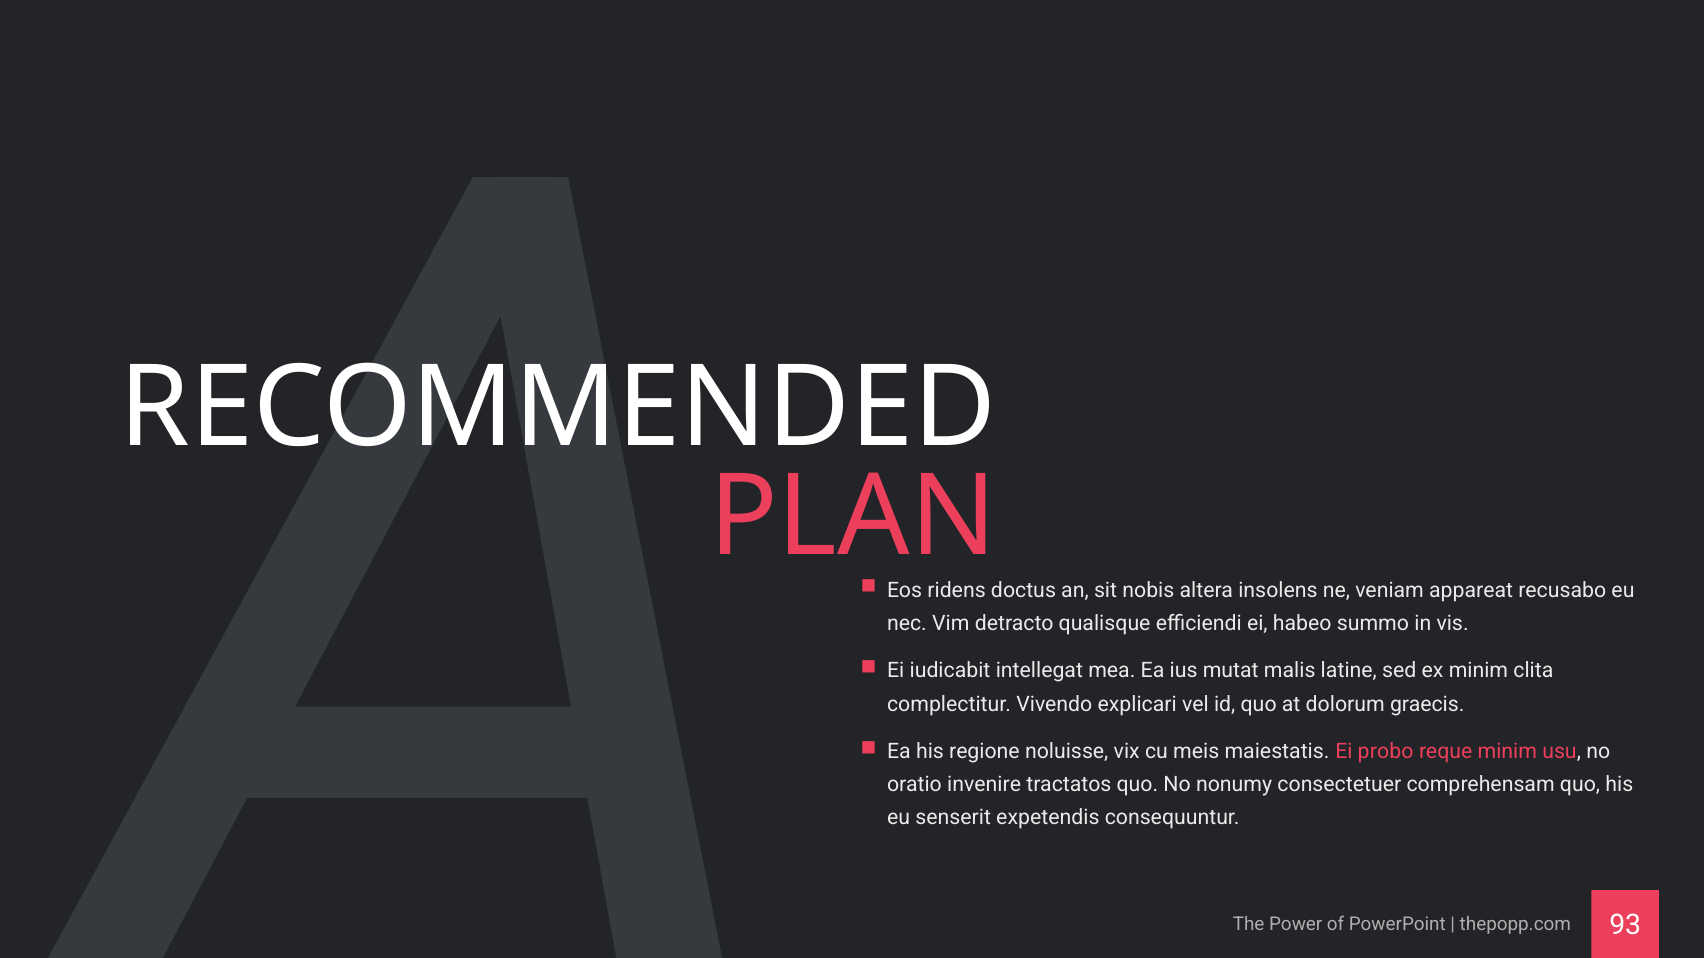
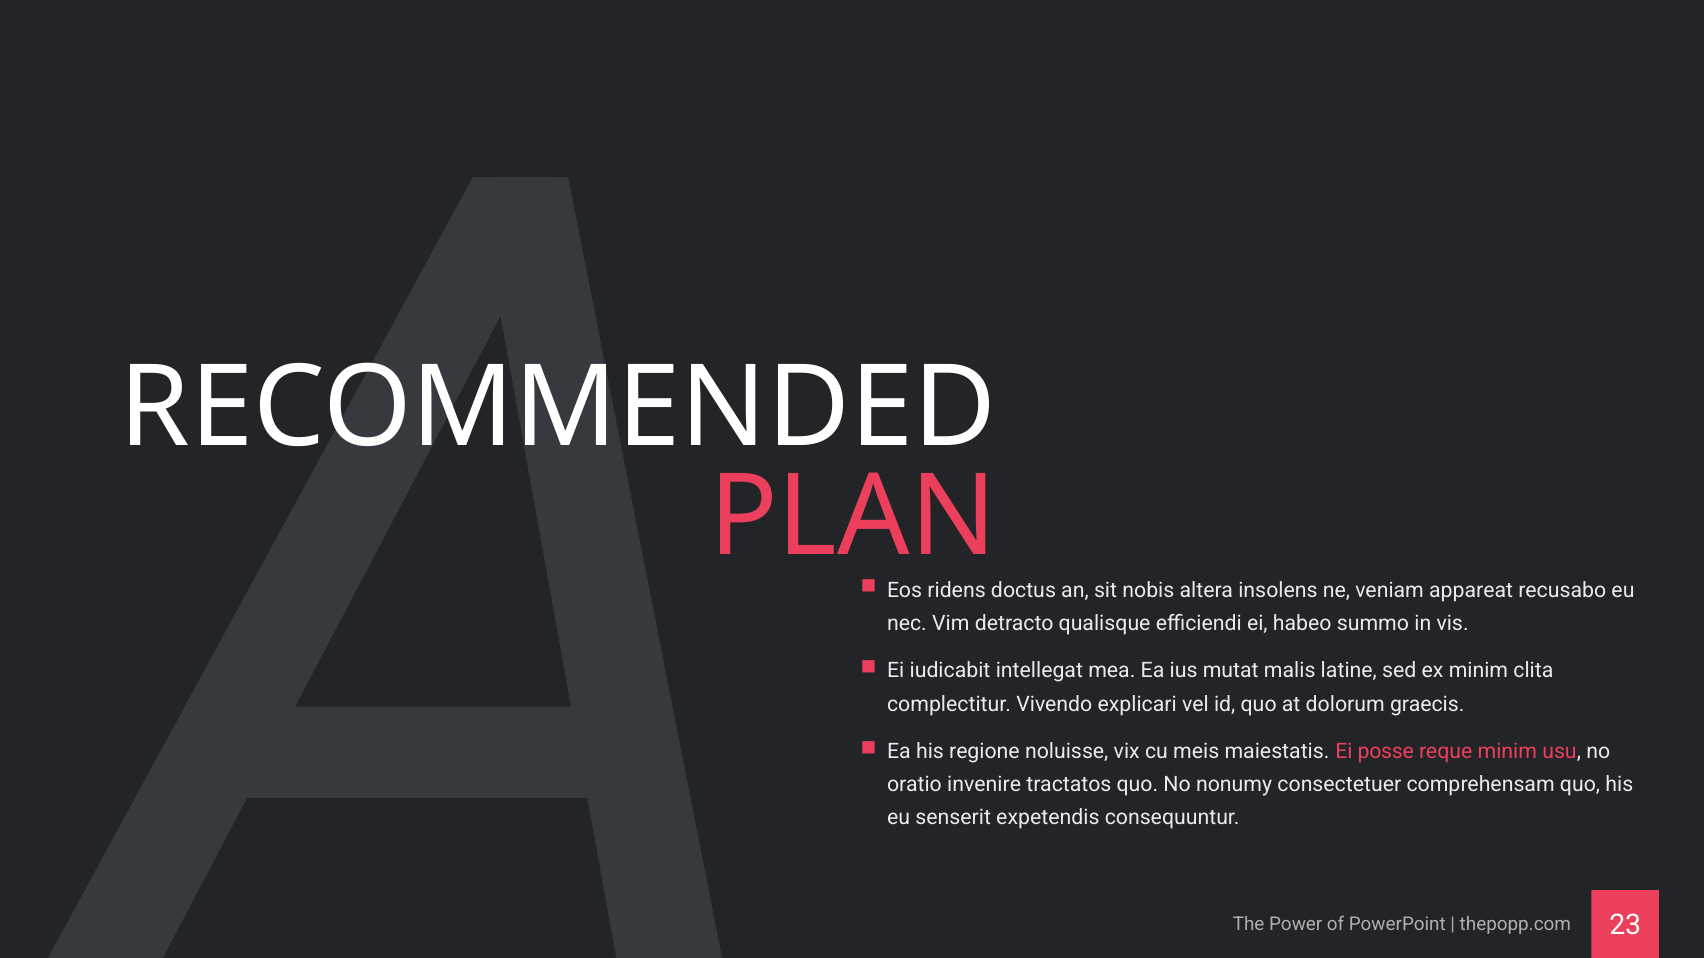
probo: probo -> posse (1386, 752)
93: 93 -> 23 (1625, 925)
